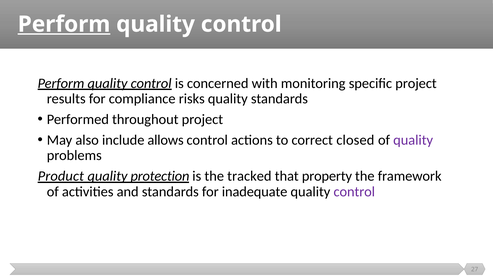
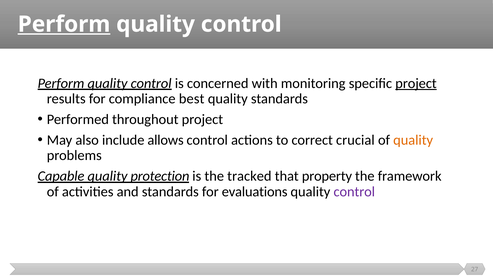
project underline: none -> present (416, 83)
risks: risks -> best (192, 99)
closed: closed -> crucial (355, 140)
quality colour: purple -> orange (413, 140)
Product: Product -> Capable (61, 176)
inadequate: inadequate -> evaluations (255, 192)
